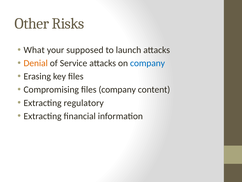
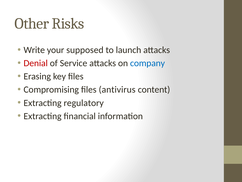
What: What -> Write (34, 50)
Denial colour: orange -> red (36, 63)
files company: company -> antivirus (117, 89)
